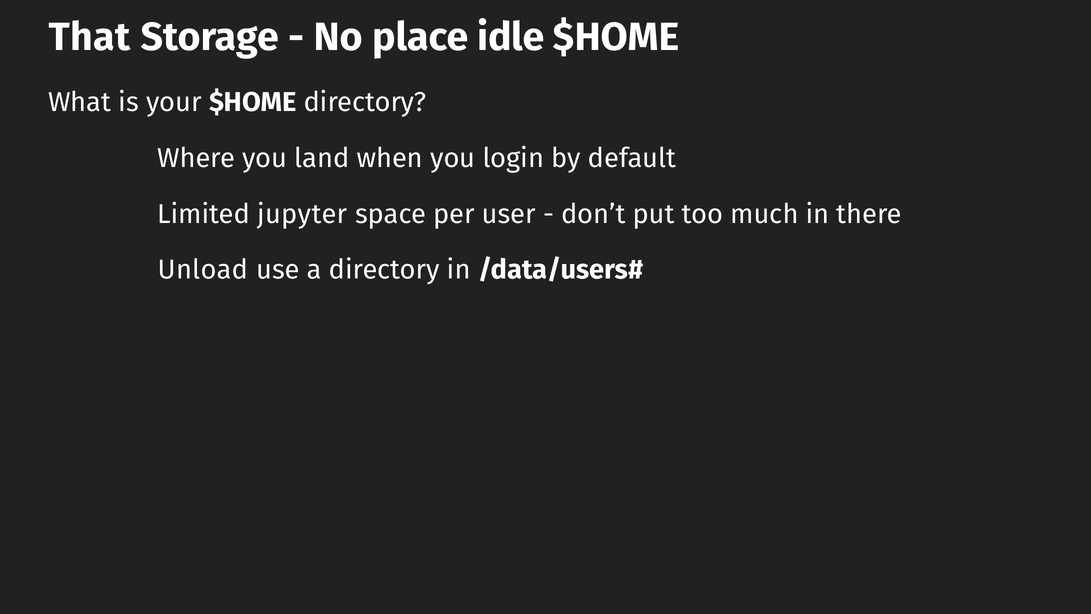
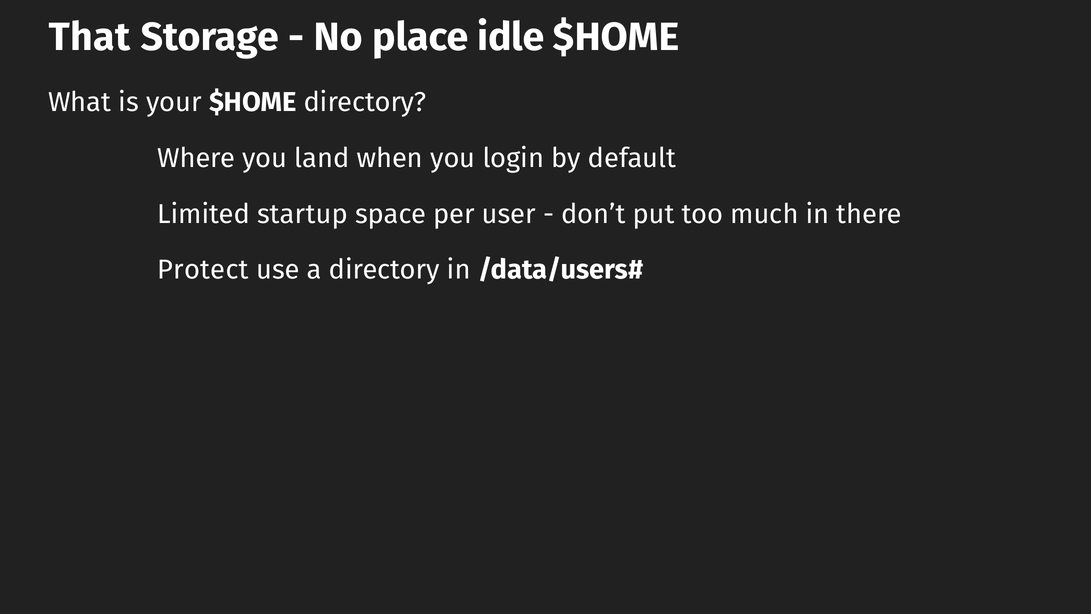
jupyter: jupyter -> startup (302, 214)
Unload: Unload -> Protect (203, 270)
